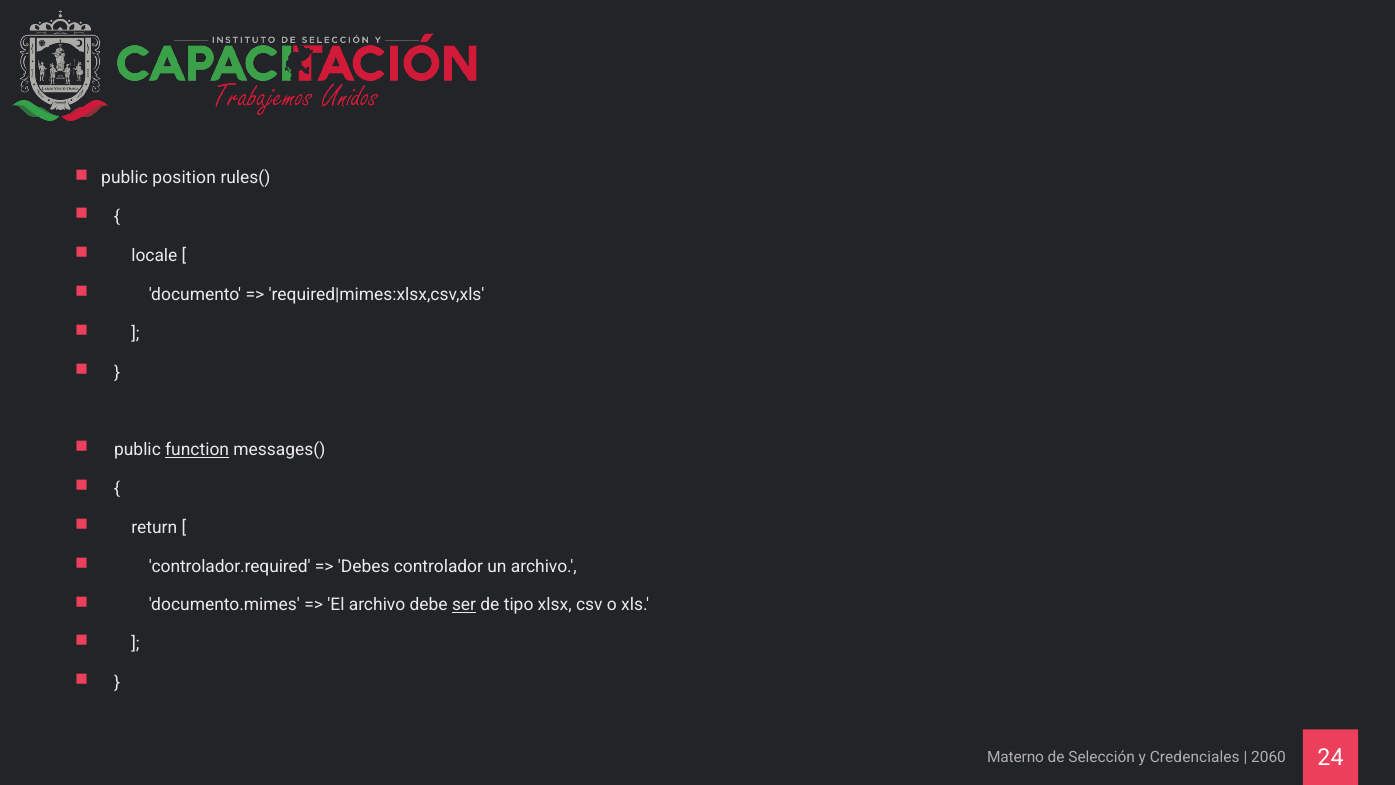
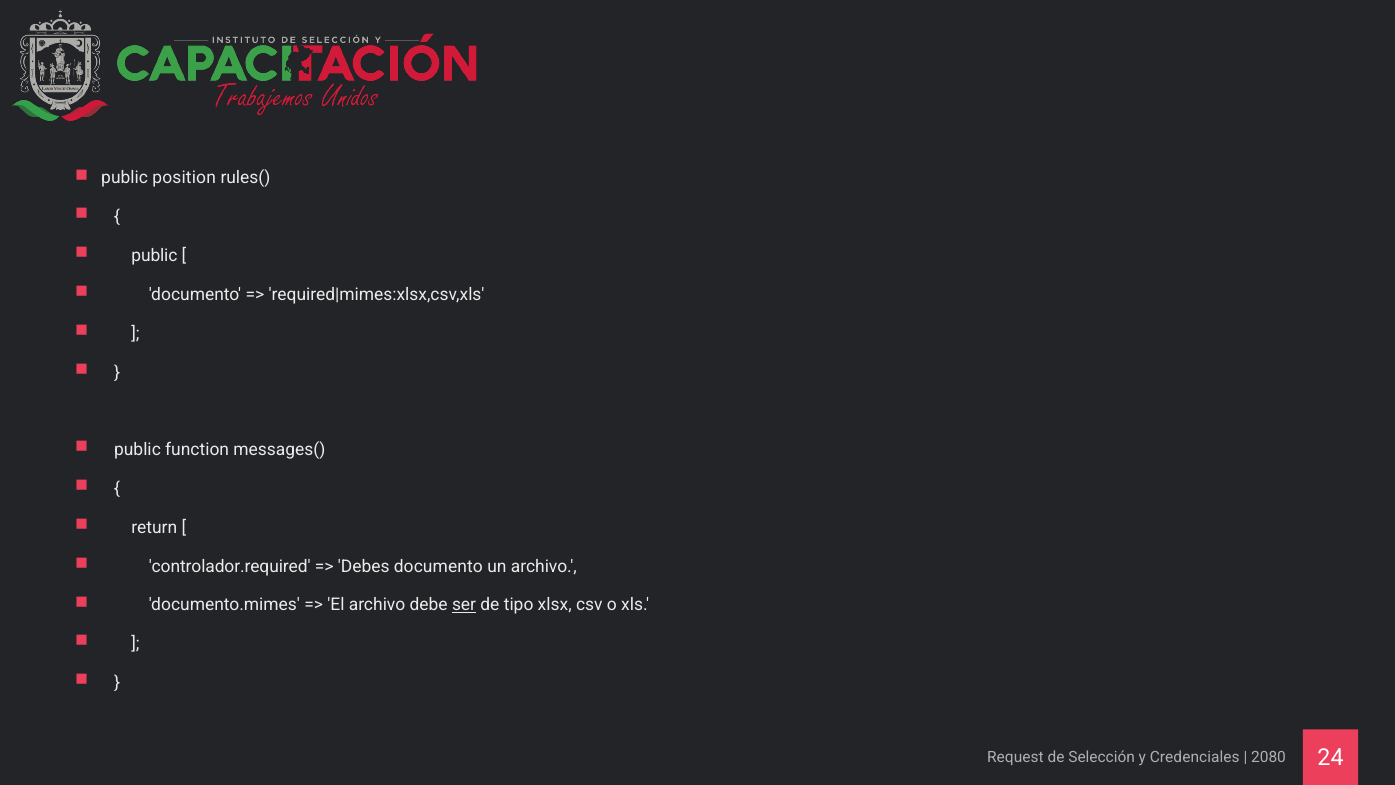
locale: locale -> public (154, 256)
function underline: present -> none (197, 450)
Debes controlador: controlador -> documento (438, 566)
Materno: Materno -> Request (1015, 757)
2060: 2060 -> 2080 (1269, 757)
